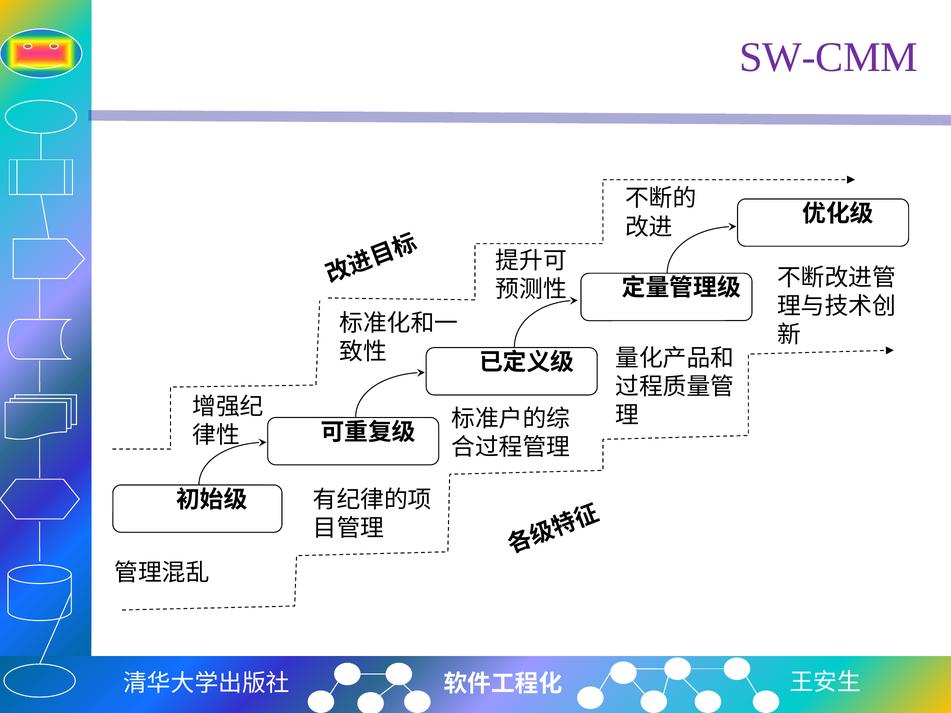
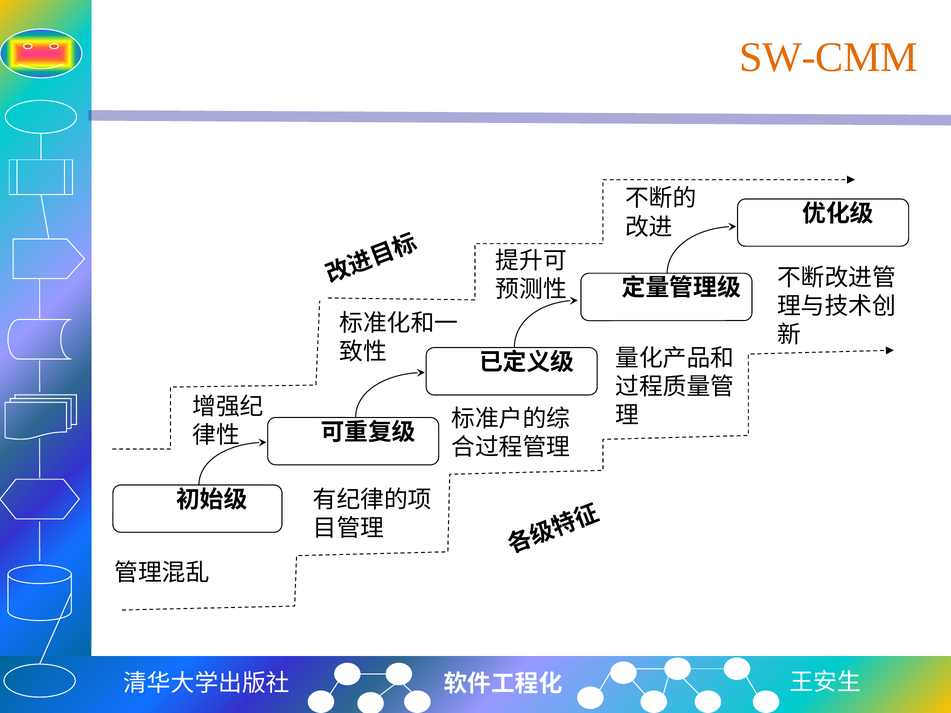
SW-CMM colour: purple -> orange (829, 57)
